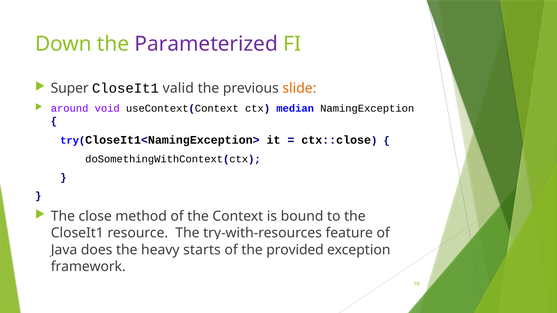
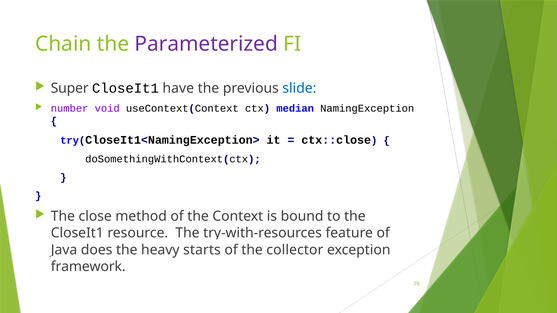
Down: Down -> Chain (63, 44)
valid: valid -> have (178, 88)
slide colour: orange -> blue (299, 88)
around: around -> number (70, 109)
provided: provided -> collector (295, 250)
